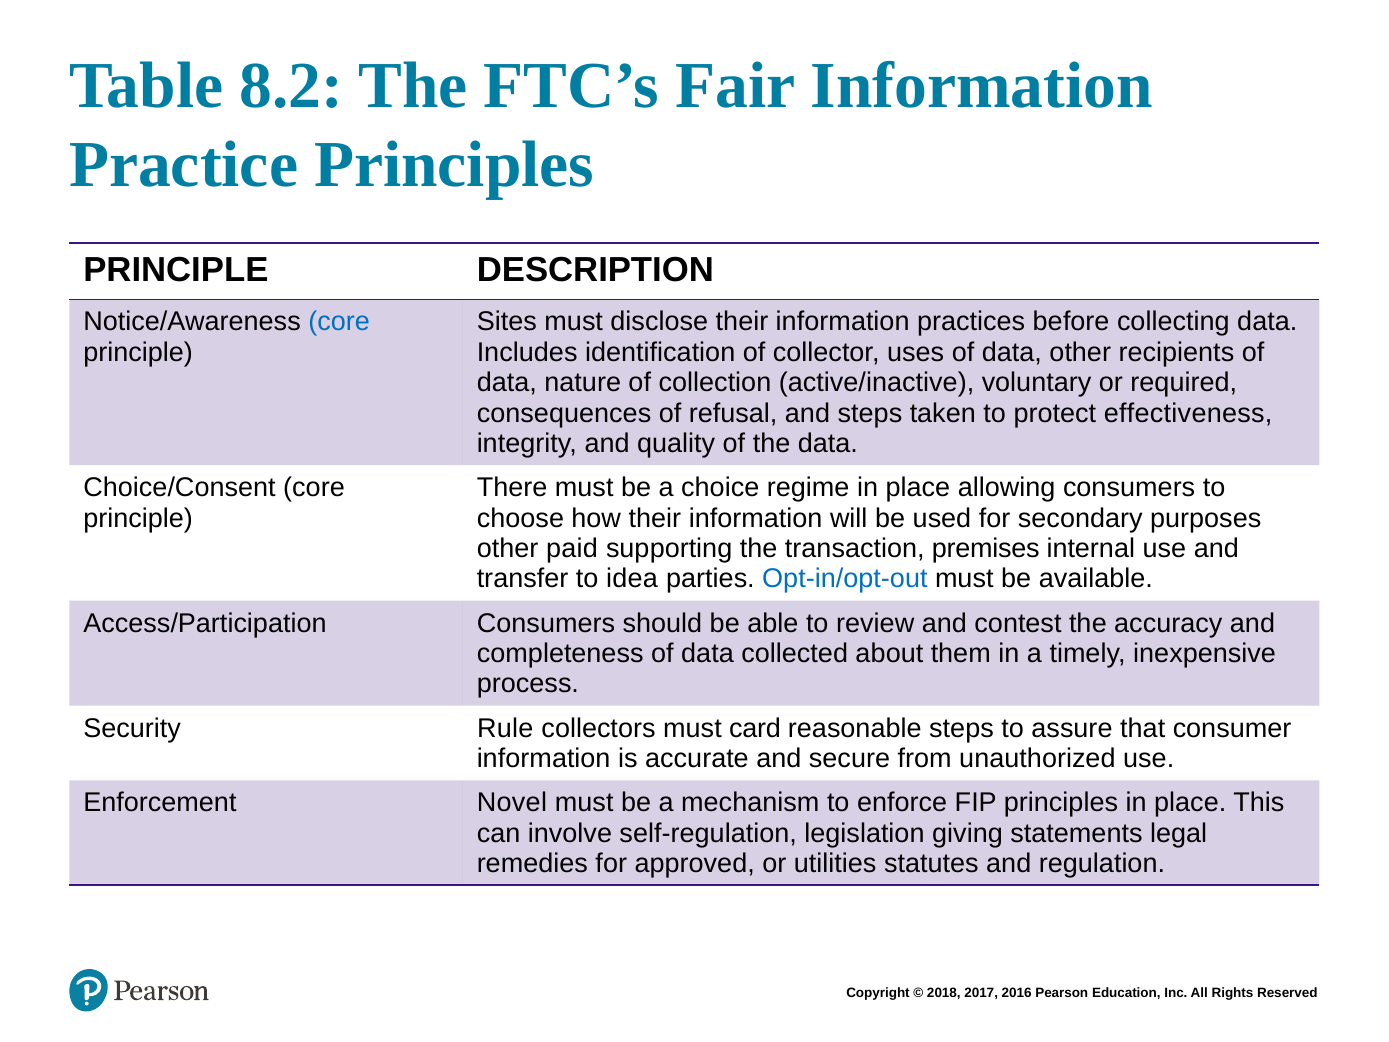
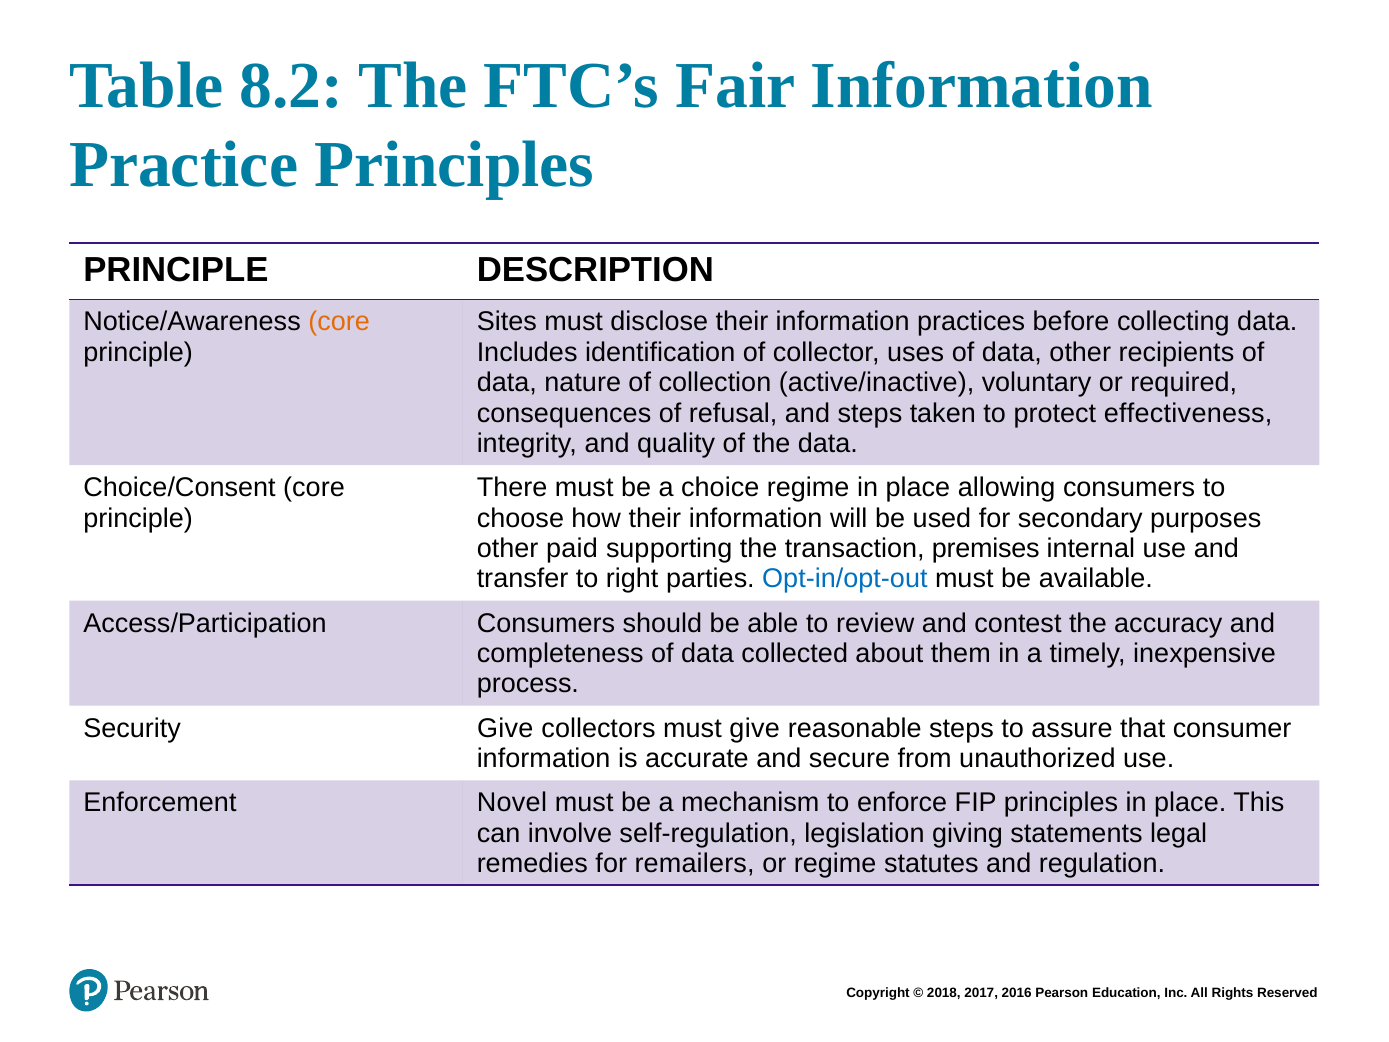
core colour: blue -> orange (339, 322)
idea: idea -> right (632, 579)
Security Rule: Rule -> Give (505, 728)
must card: card -> give (755, 728)
approved: approved -> remailers (695, 863)
or utilities: utilities -> regime (835, 863)
